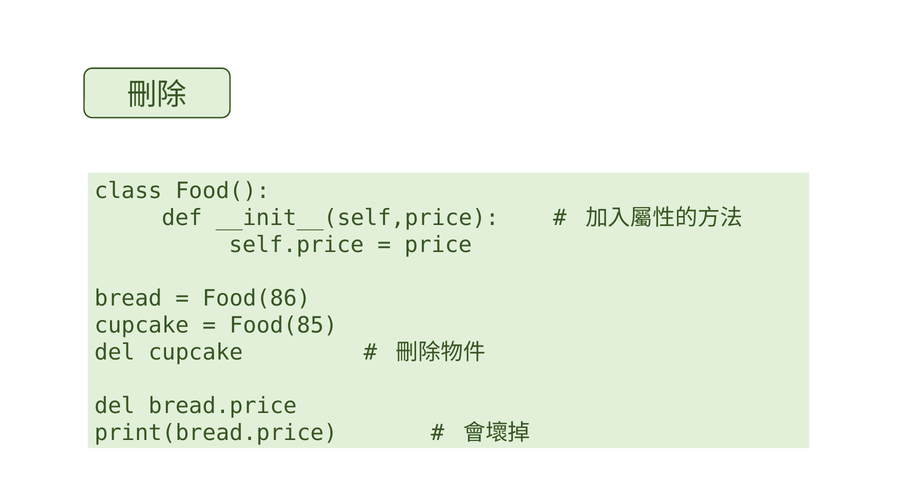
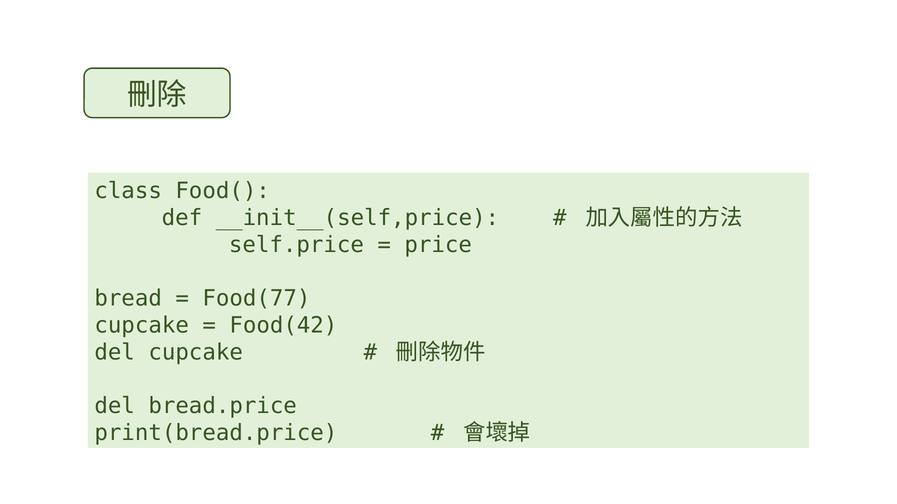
Food(86: Food(86 -> Food(77 (256, 299)
Food(85: Food(85 -> Food(42 (283, 326)
